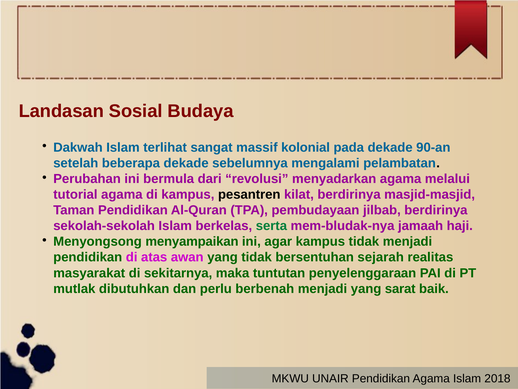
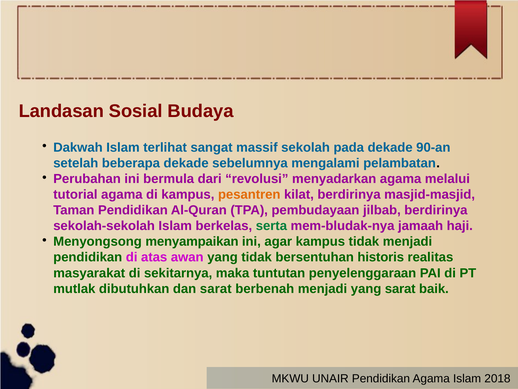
kolonial: kolonial -> sekolah (306, 147)
pesantren colour: black -> orange (249, 194)
sejarah: sejarah -> historis (381, 257)
dan perlu: perlu -> sarat (216, 288)
